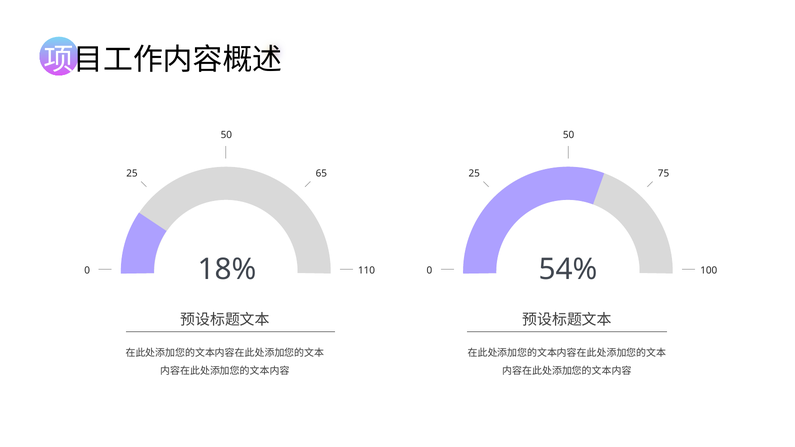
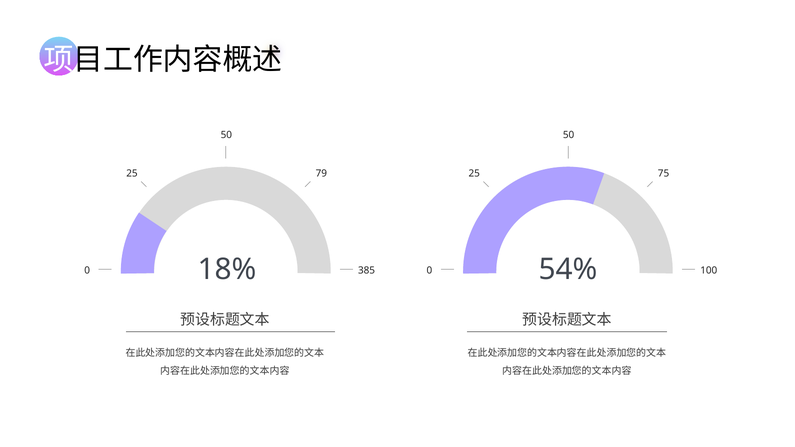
65: 65 -> 79 (321, 174)
110: 110 -> 385 (367, 270)
